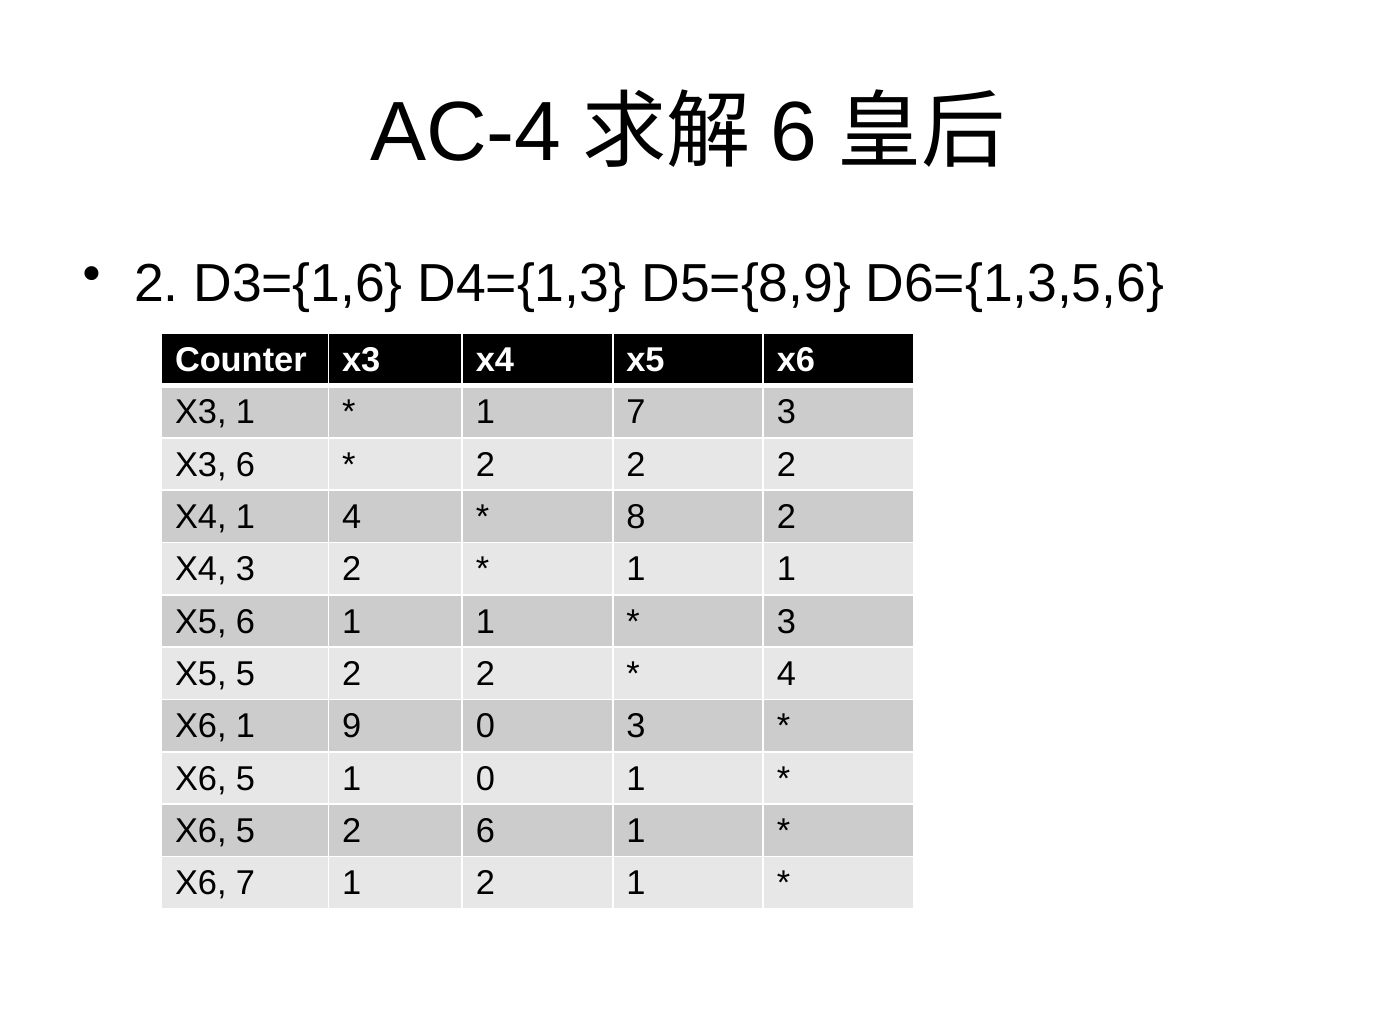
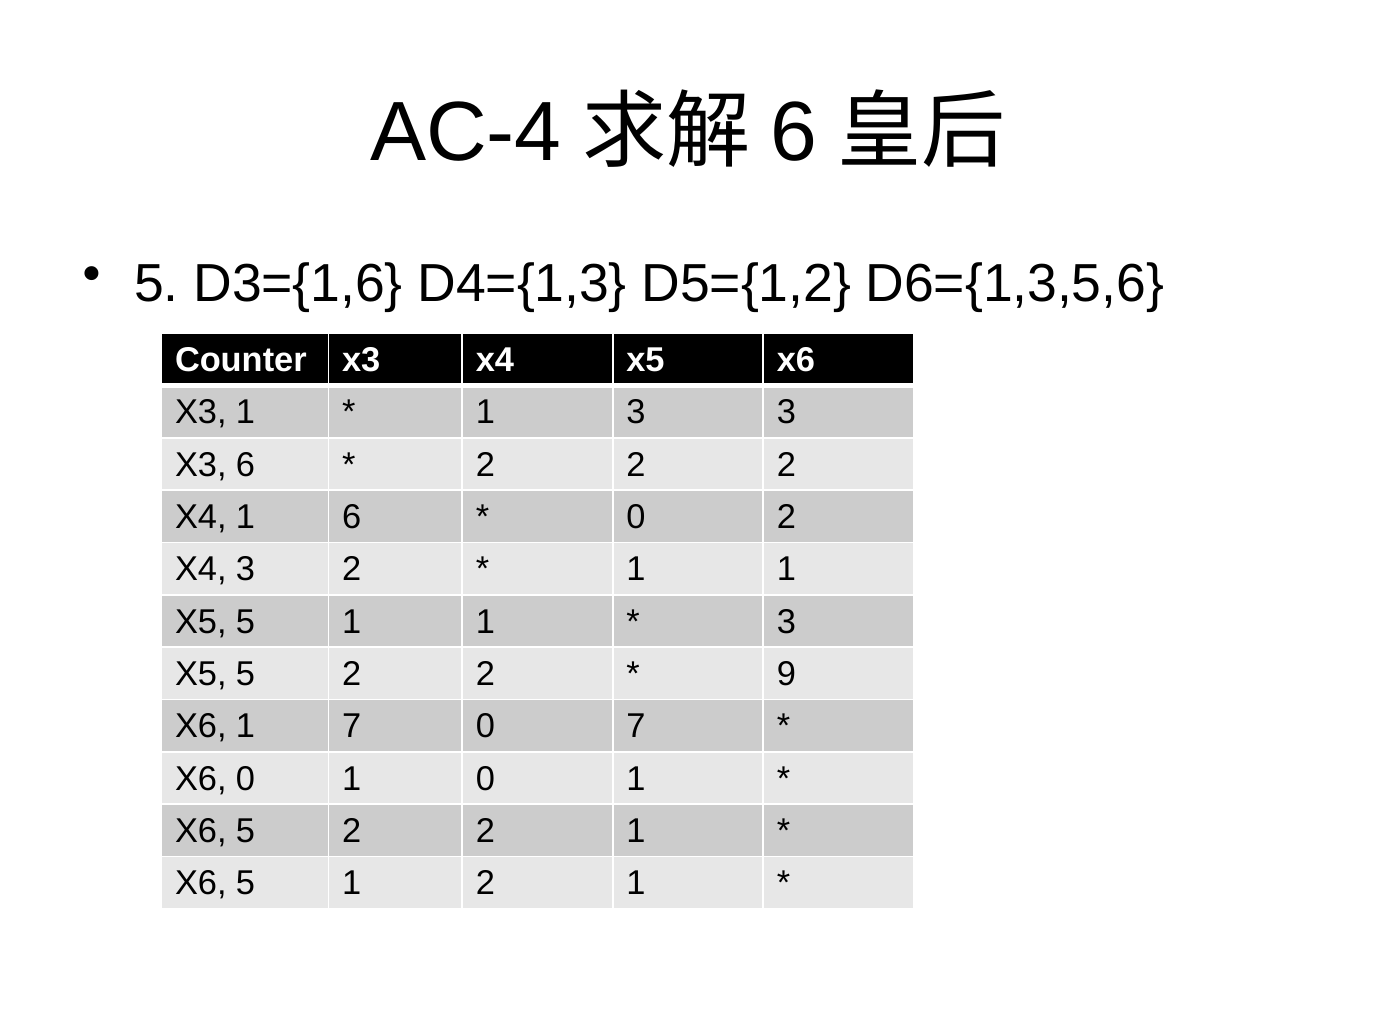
2: 2 -> 5 (156, 284)
D5={8,9: D5={8,9 -> D5={1,2 (746, 284)
1 7: 7 -> 3 (636, 412)
1 4: 4 -> 6 (352, 517)
8: 8 -> 0 (636, 517)
6: 6 -> 5 (246, 622)
4: 4 -> 9 (787, 674)
1 9: 9 -> 7 (352, 726)
0 3: 3 -> 7 (636, 726)
5: 5 -> 0 (246, 779)
X6 5 2 6: 6 -> 2 (486, 831)
7: 7 -> 5 (246, 883)
